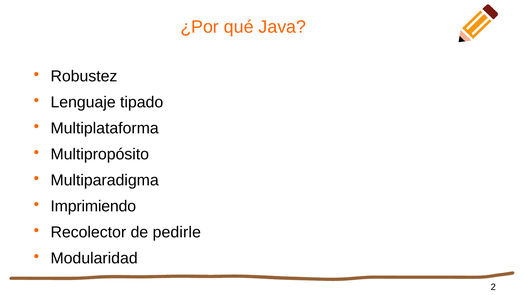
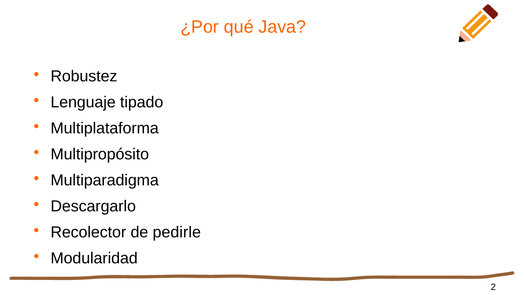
Imprimiendo: Imprimiendo -> Descargarlo (93, 206)
